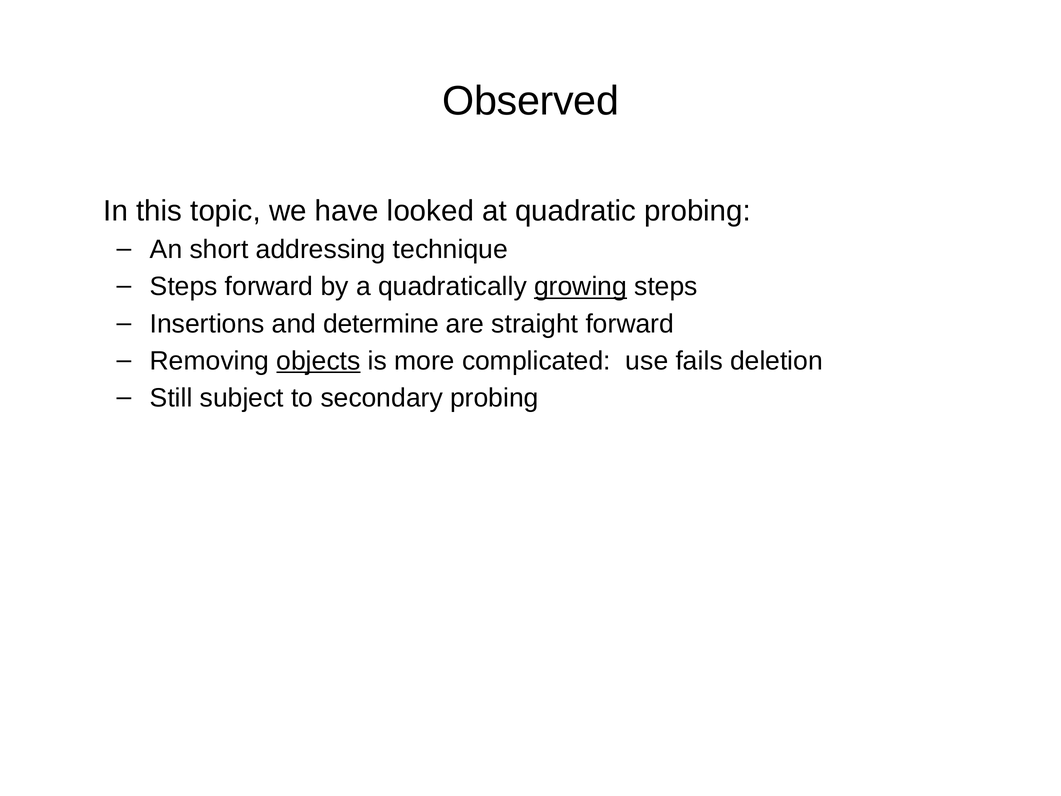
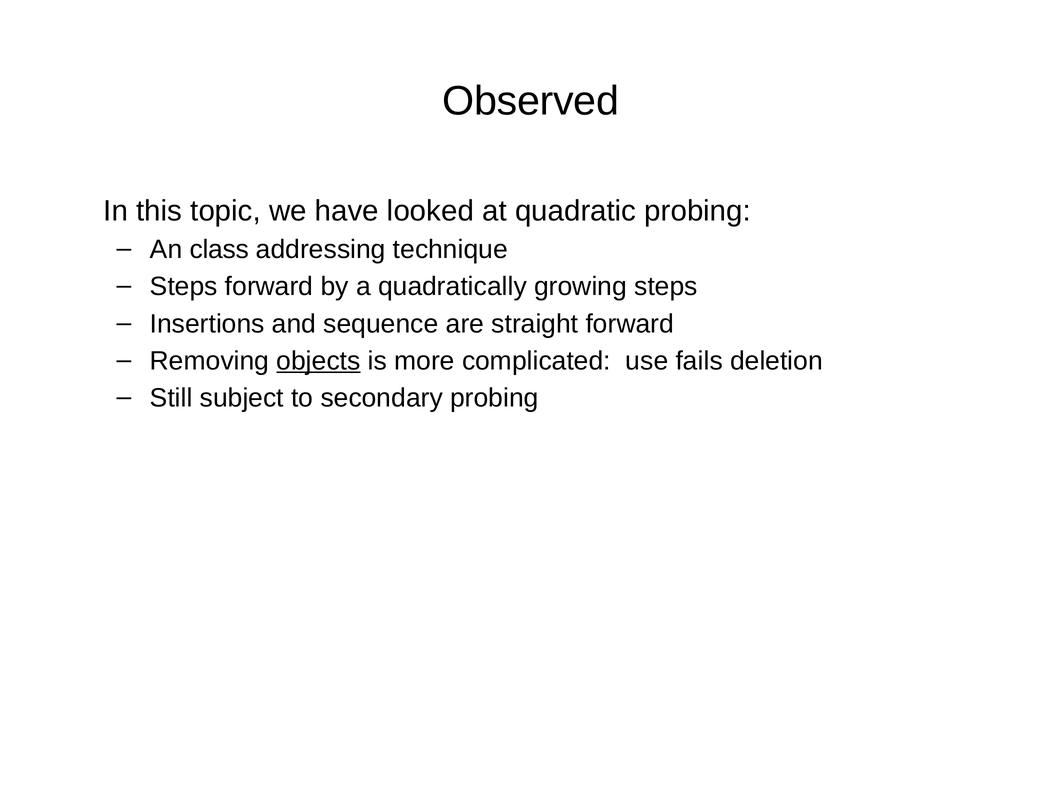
short: short -> class (219, 249)
growing underline: present -> none (581, 287)
determine: determine -> sequence (381, 324)
